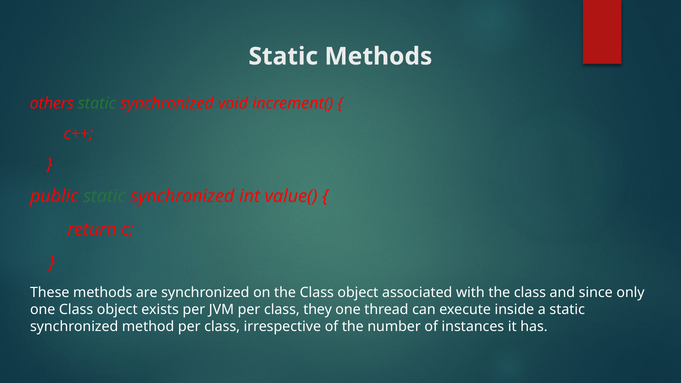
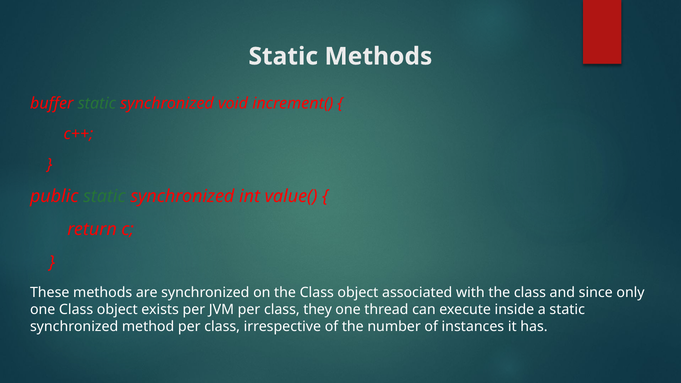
others: others -> buffer (52, 103)
